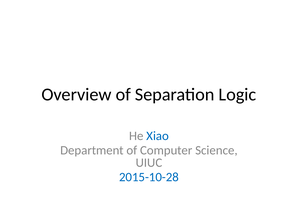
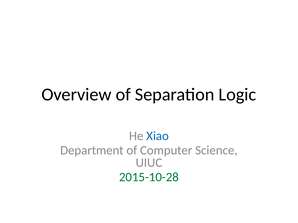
2015-10-28 colour: blue -> green (149, 177)
